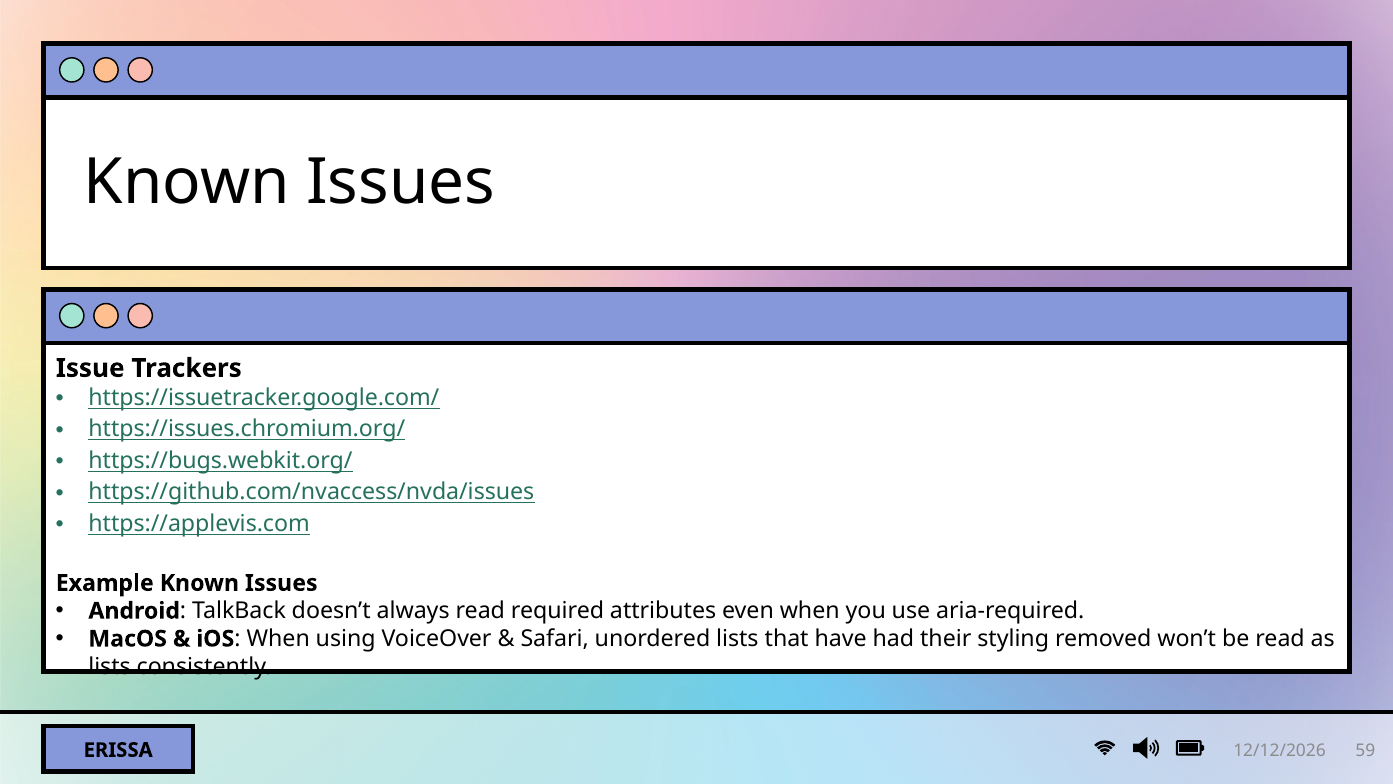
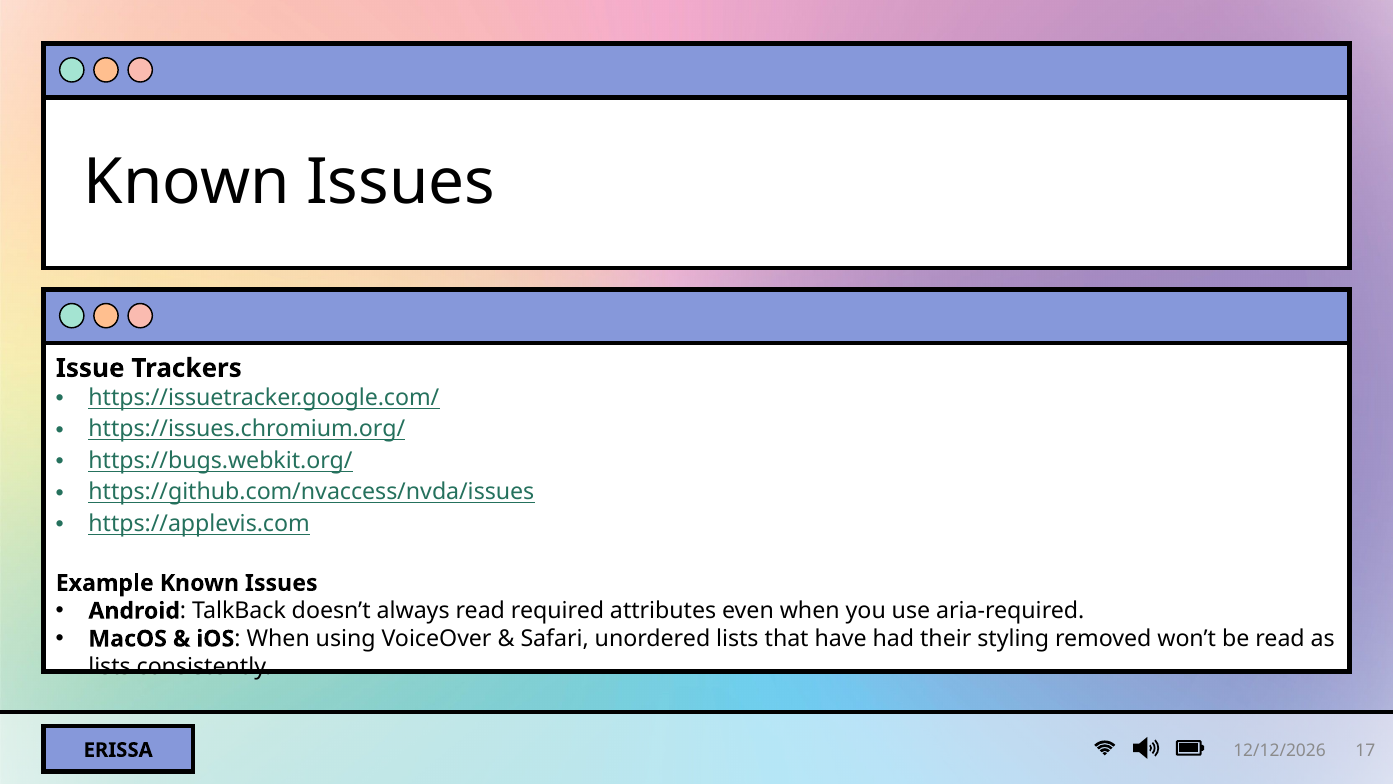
59: 59 -> 17 (1365, 750)
